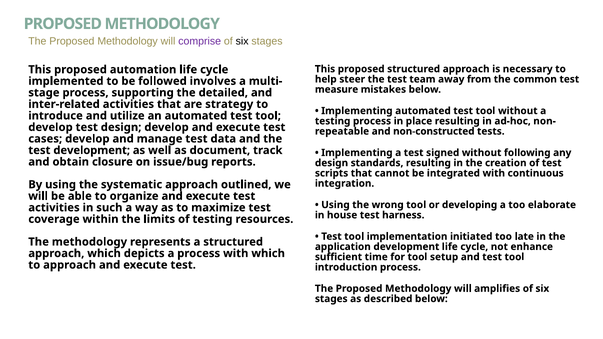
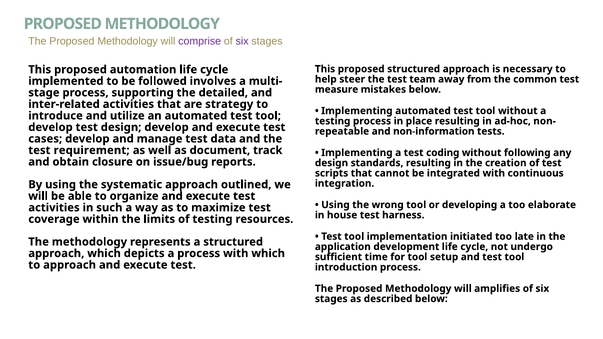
six colour: black -> purple (242, 41)
non-constructed: non-constructed -> non-information (434, 131)
test development: development -> requirement (92, 150)
signed: signed -> coding (443, 153)
enhance: enhance -> undergo (532, 247)
